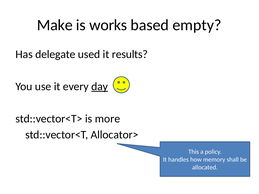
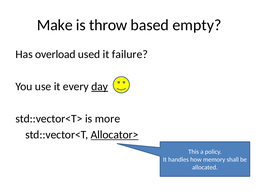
works: works -> throw (108, 25)
delegate: delegate -> overload (55, 54)
results: results -> failure (130, 54)
Allocator> underline: none -> present (115, 135)
